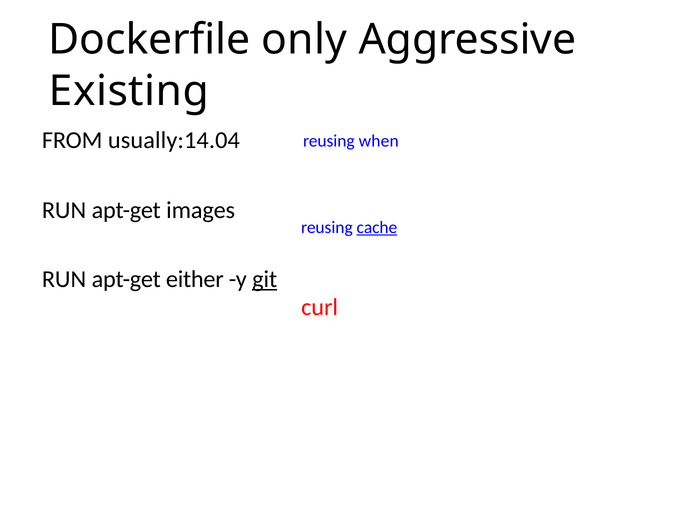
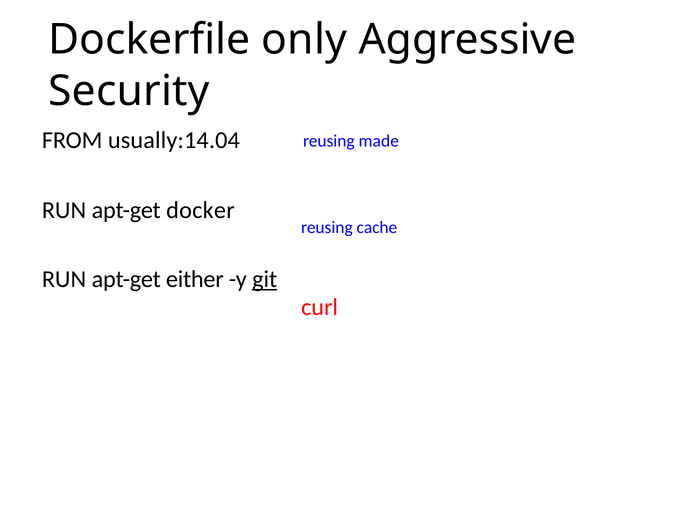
Existing: Existing -> Security (129, 91)
when: when -> made (379, 141)
images: images -> docker (200, 210)
cache underline: present -> none (377, 227)
